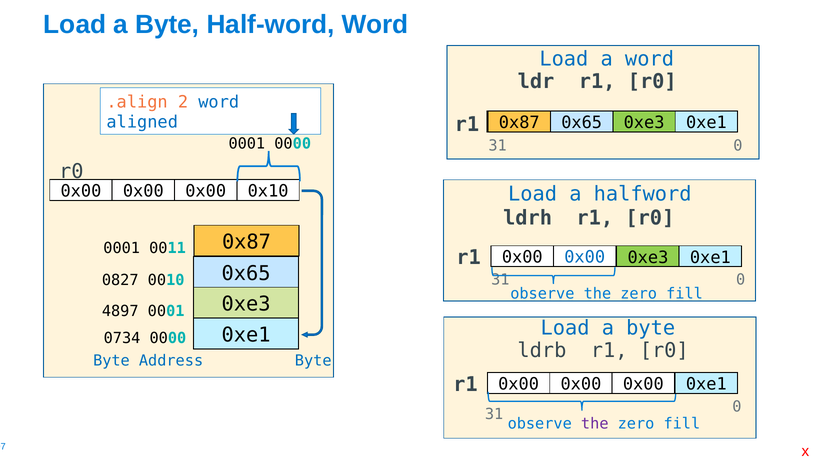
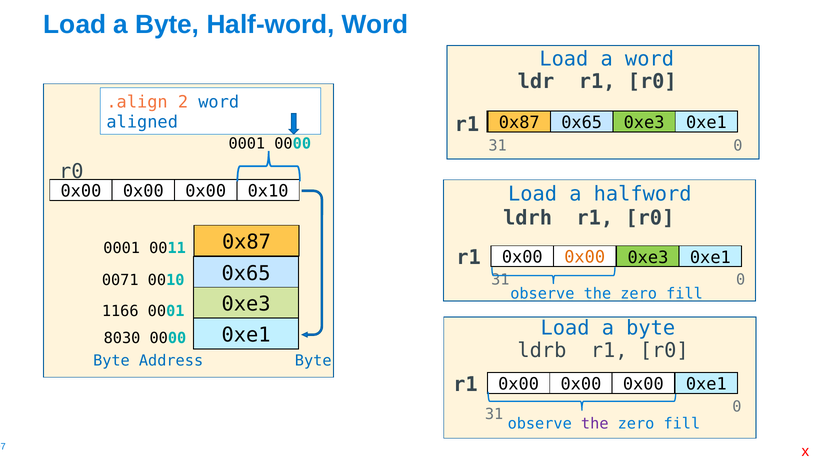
0x00 colour: blue -> orange (585, 257)
0827: 0827 -> 0071 (120, 280)
4897: 4897 -> 1166 (120, 311)
0734: 0734 -> 8030 (122, 338)
